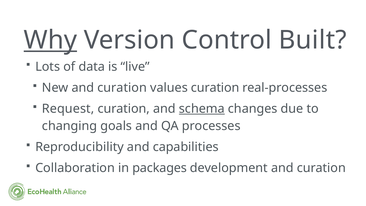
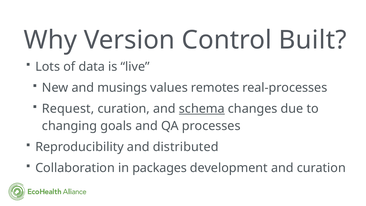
Why underline: present -> none (50, 40)
New and curation: curation -> musings (122, 88)
values curation: curation -> remotes (215, 88)
capabilities: capabilities -> distributed (186, 147)
